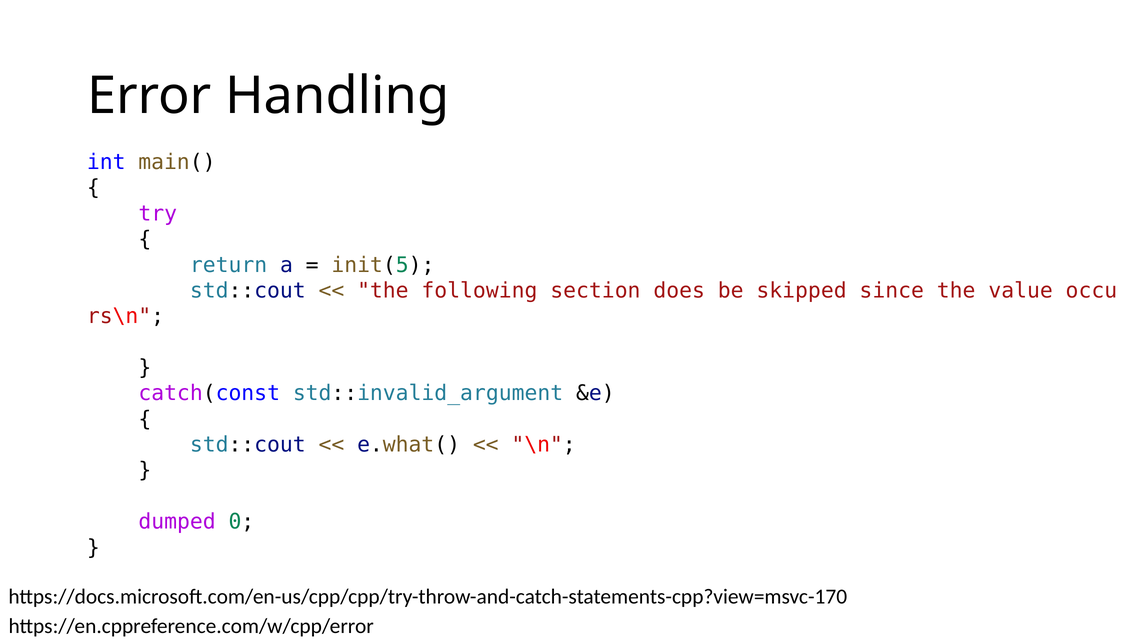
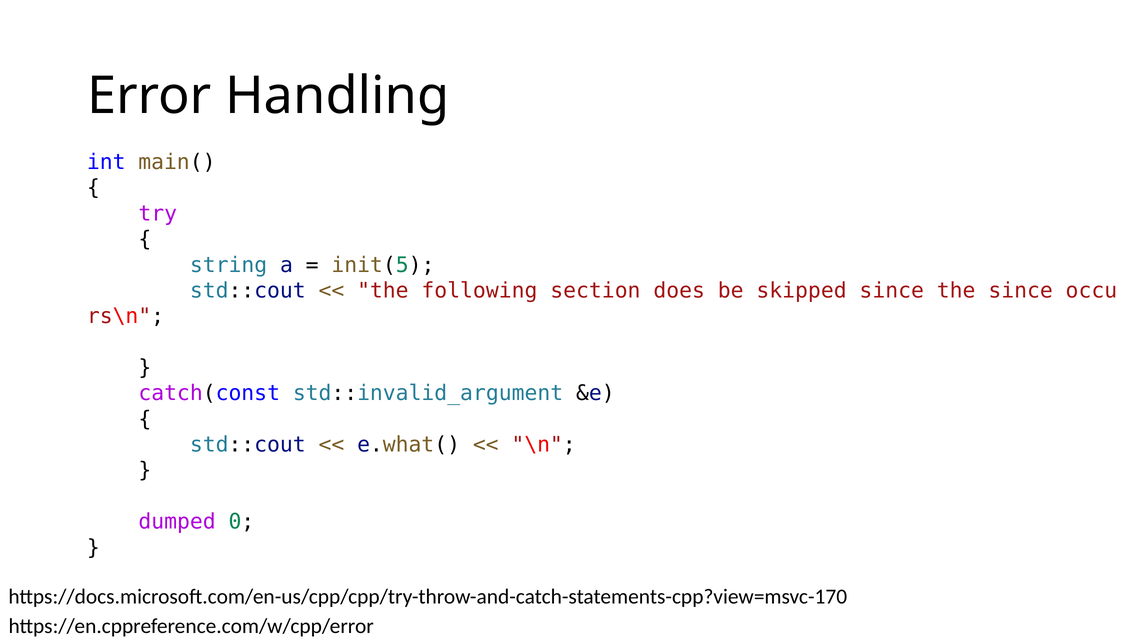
return: return -> string (229, 265)
the value: value -> since (1021, 291)
